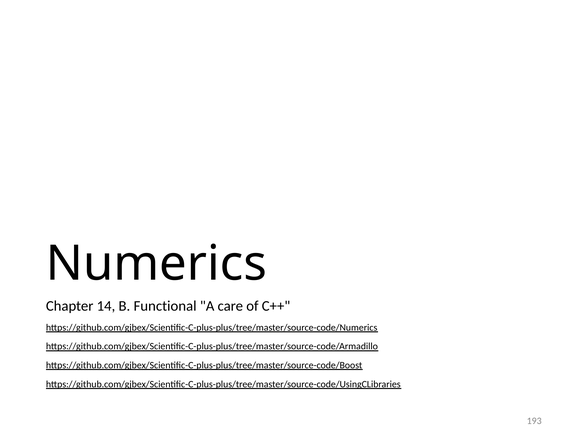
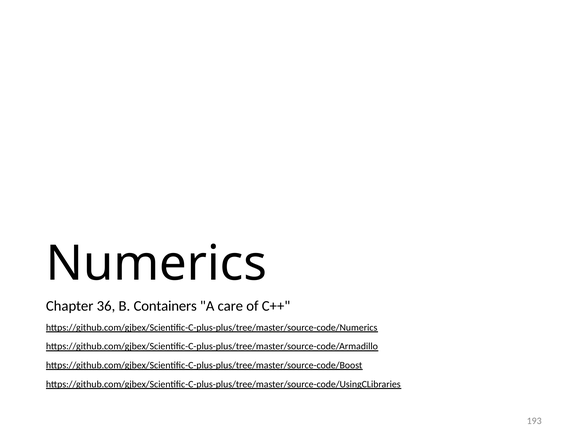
14: 14 -> 36 (106, 306)
Functional: Functional -> Containers (165, 306)
